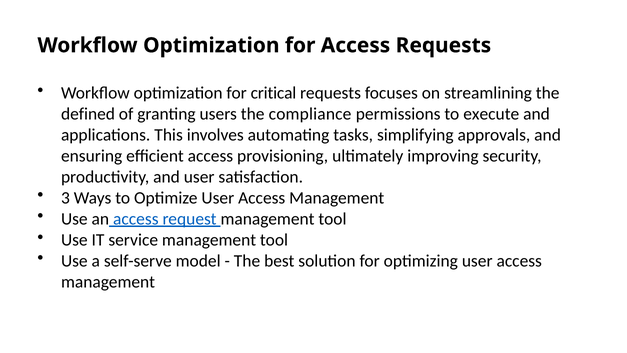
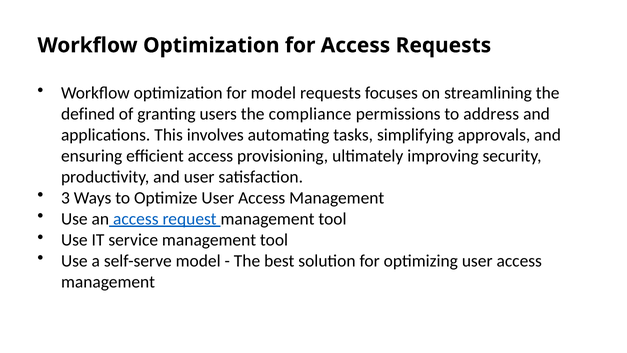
for critical: critical -> model (273, 93)
execute: execute -> address (491, 114)
